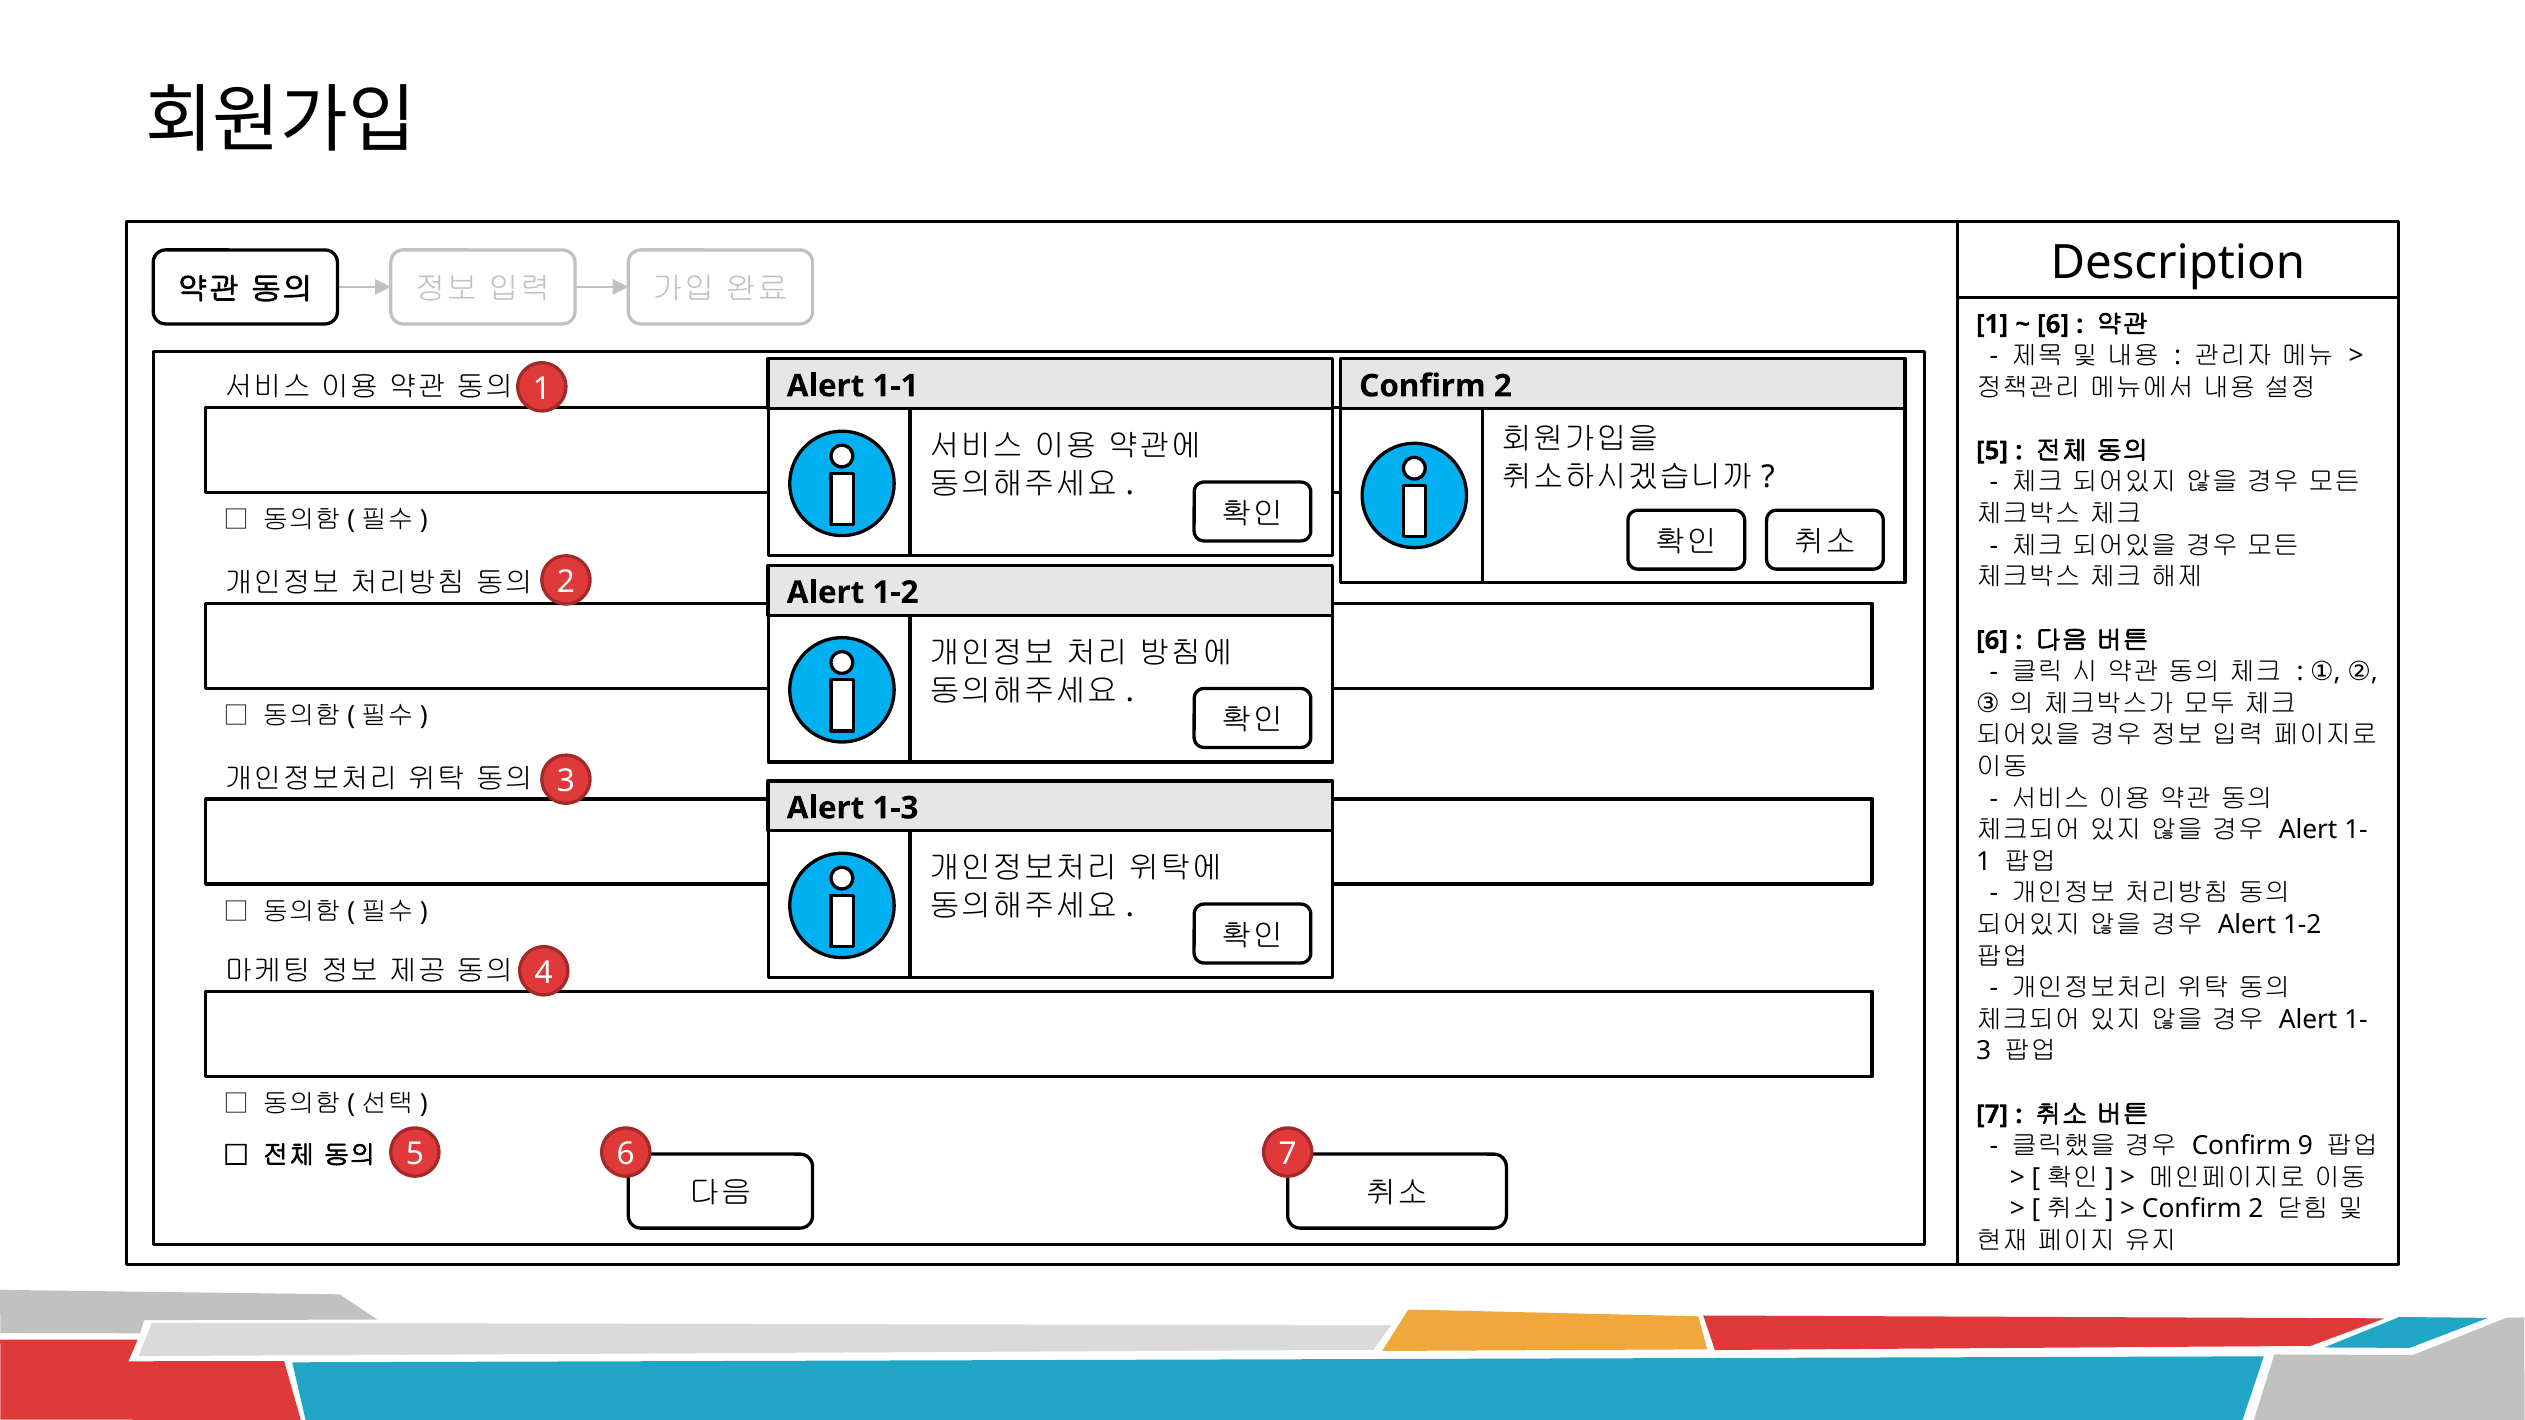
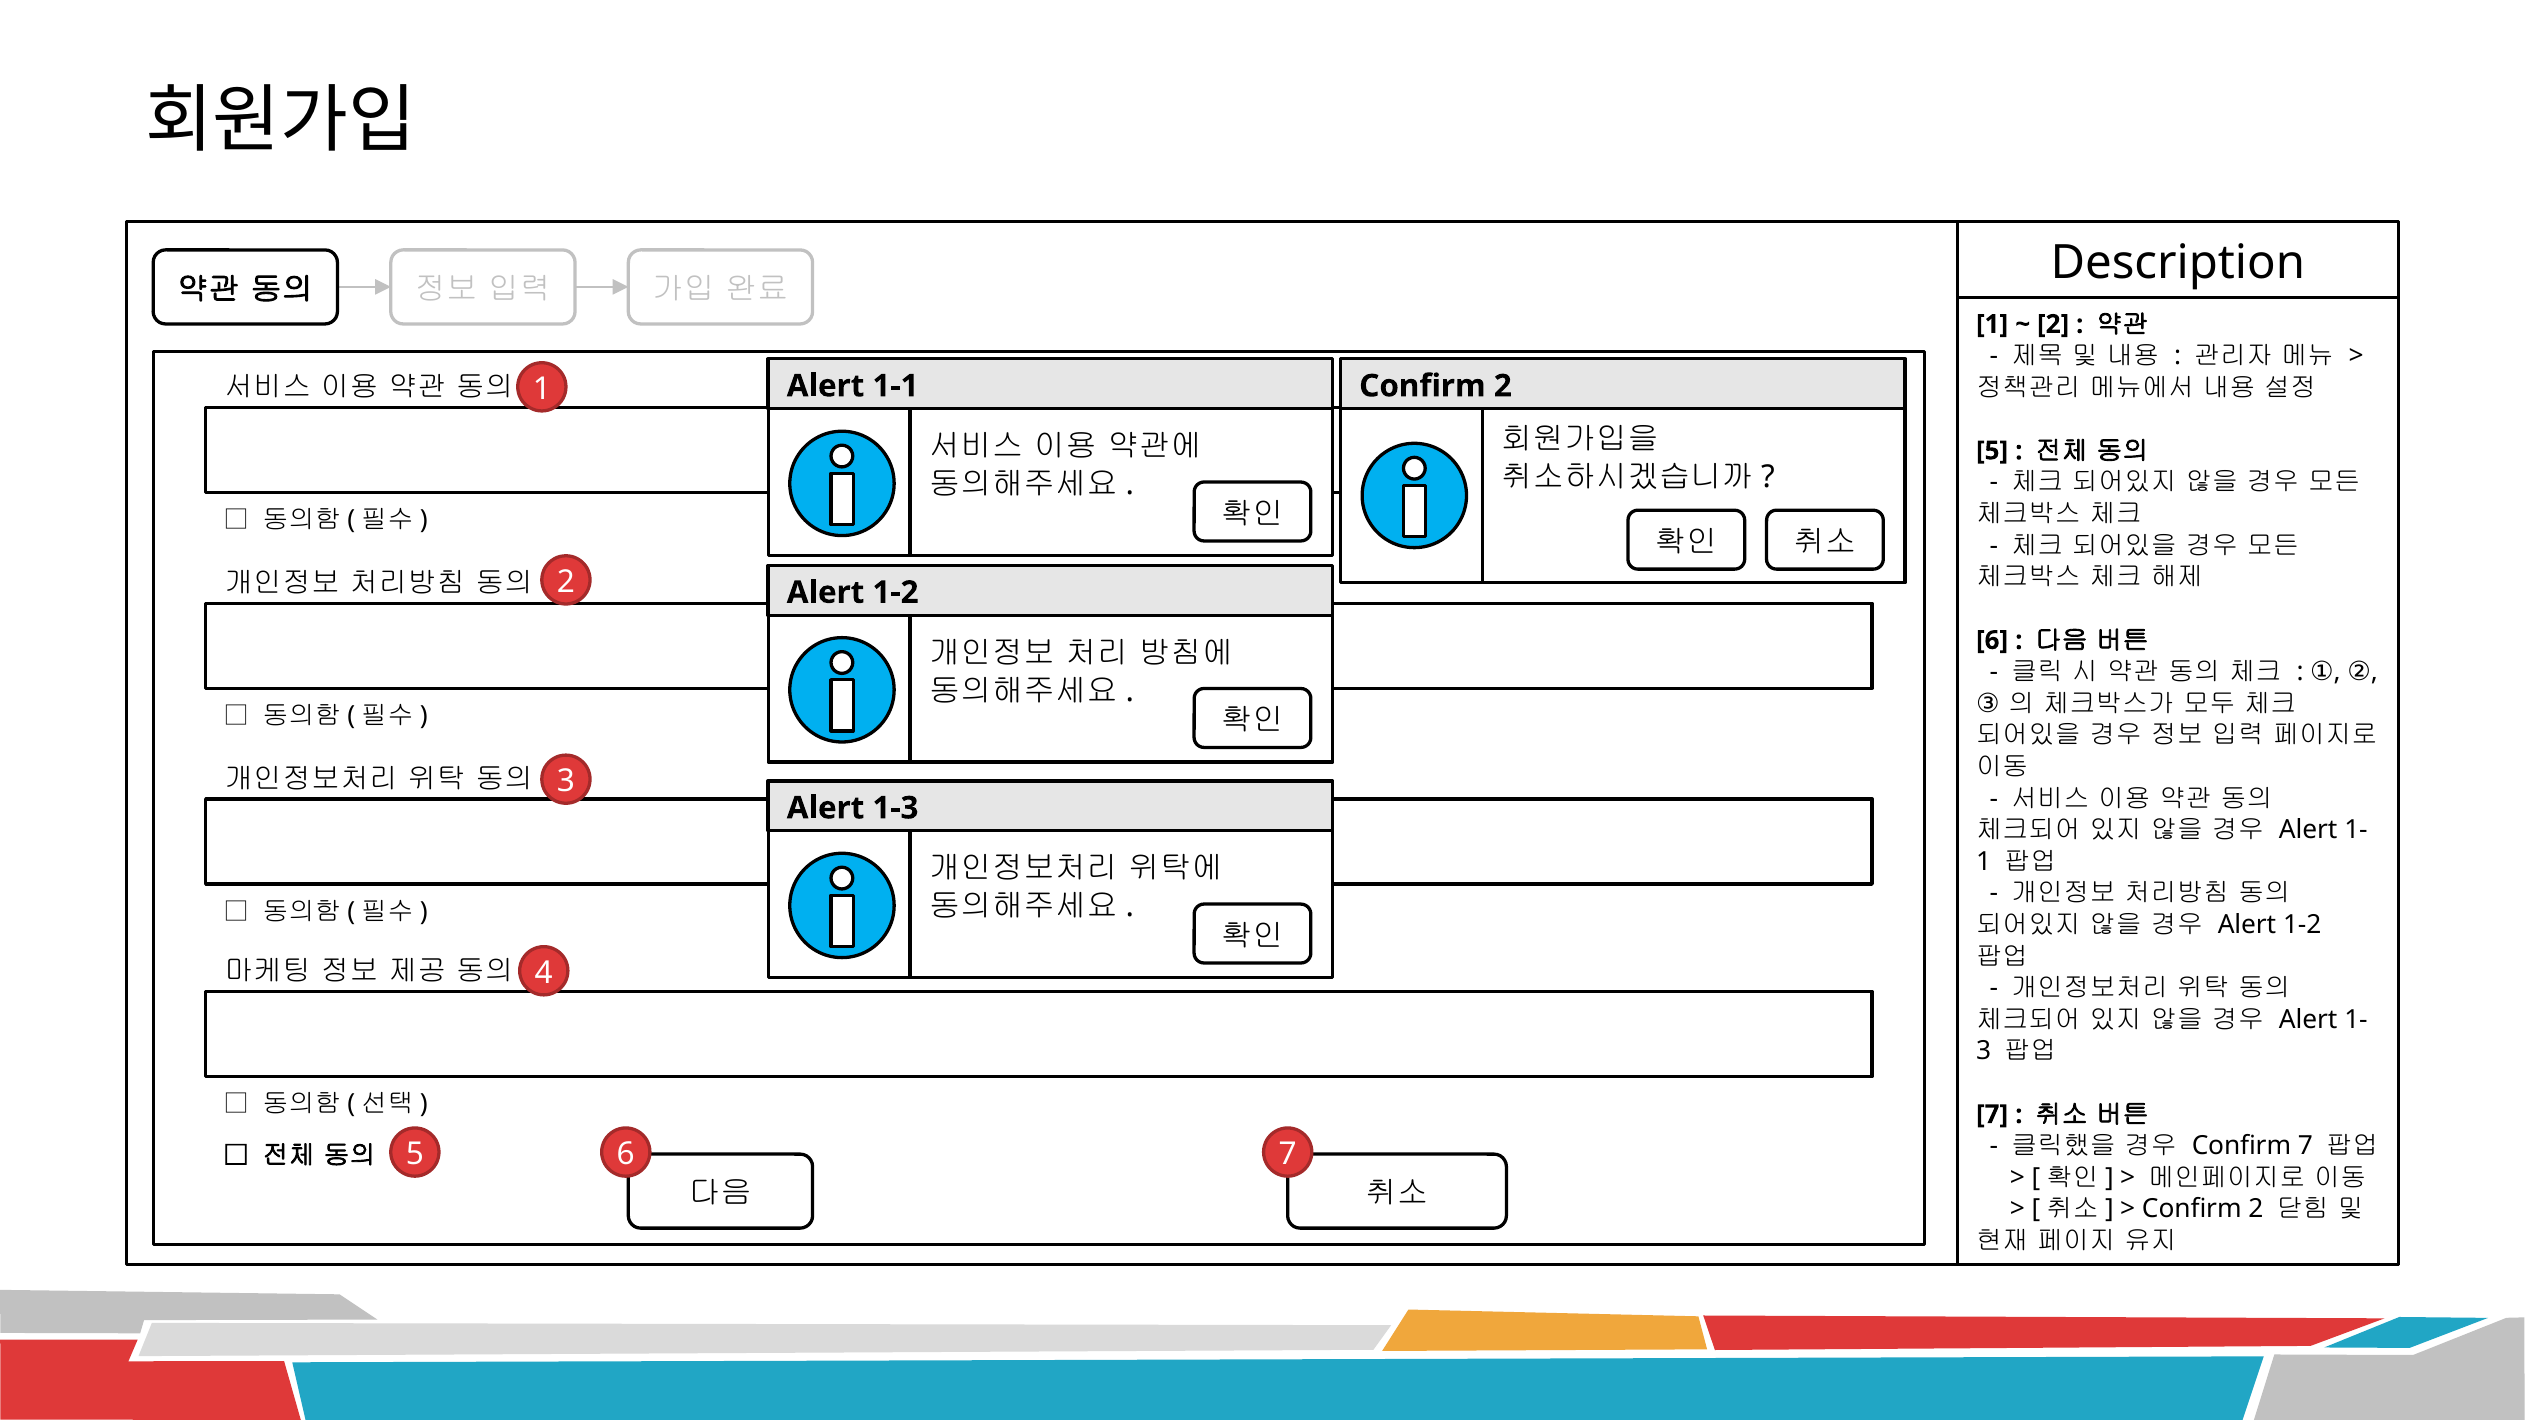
6: 6 -> 2 (2053, 324)
Confirm 9: 9 -> 7 (2305, 1146)
